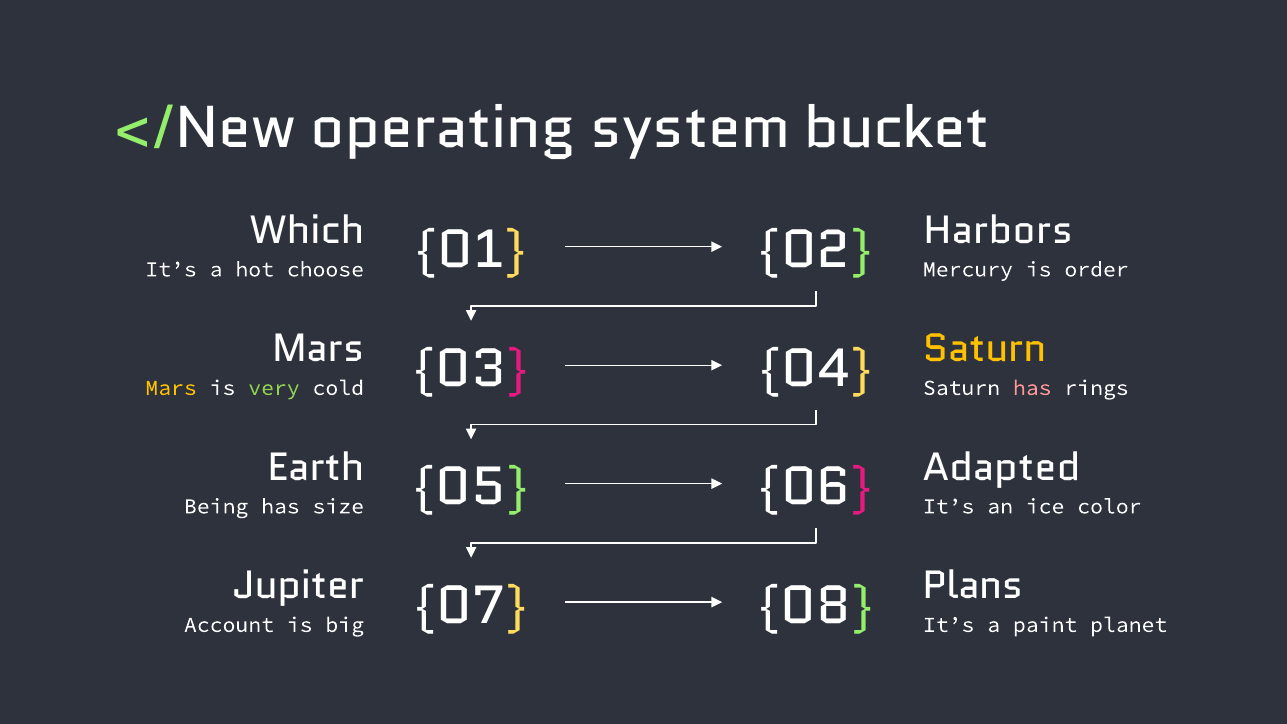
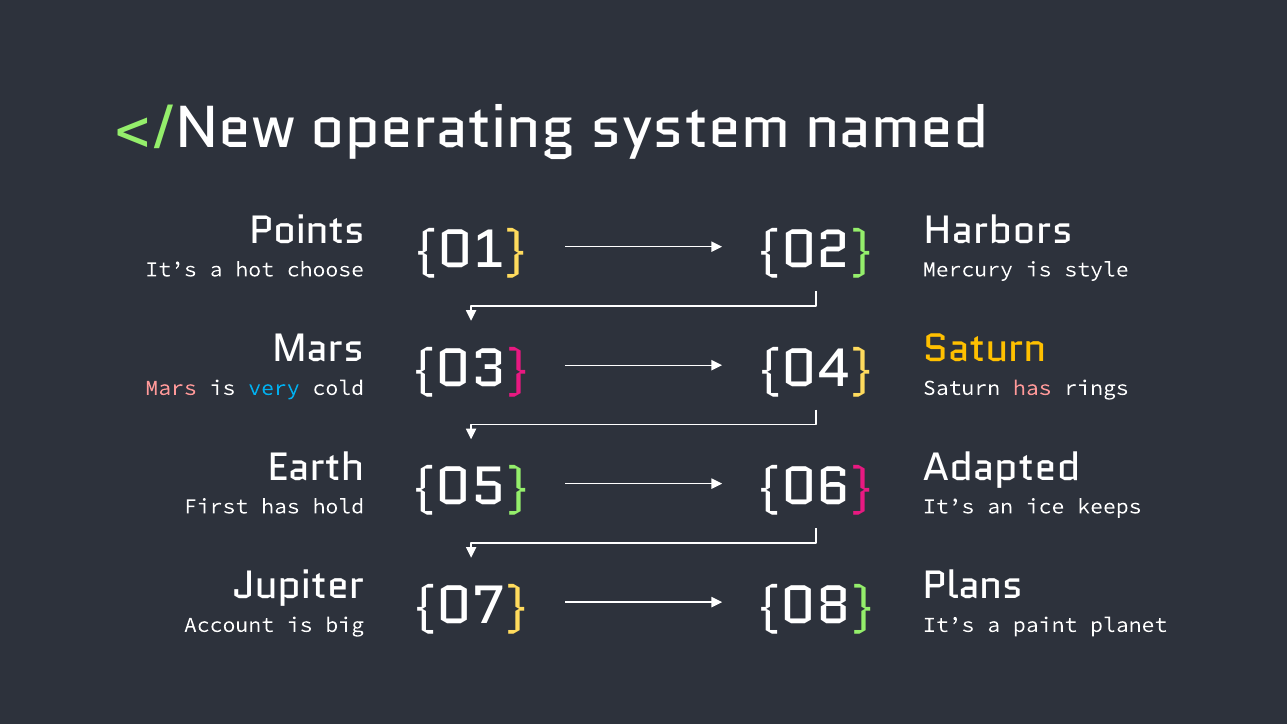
bucket: bucket -> named (897, 128)
Which: Which -> Points (307, 230)
order: order -> style (1097, 269)
Mars colour: yellow -> pink (171, 388)
very colour: light green -> light blue (274, 388)
Being: Being -> First (216, 506)
size: size -> hold (338, 506)
color: color -> keeps (1109, 506)
